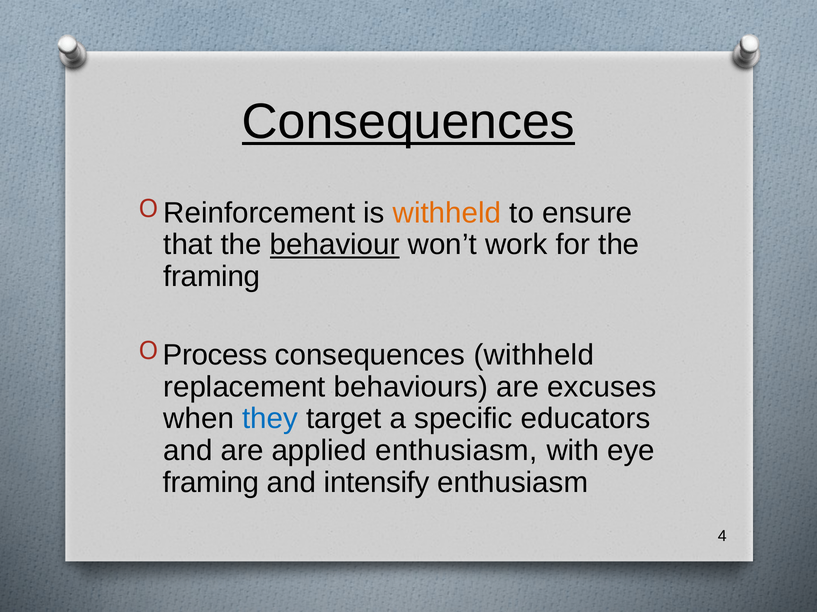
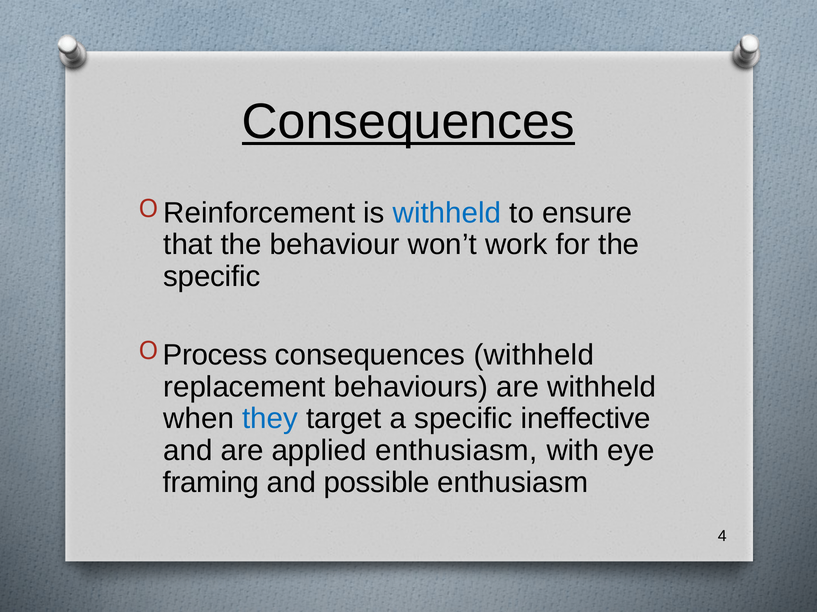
withheld colour: orange -> blue (447, 213)
behaviour underline: present -> none (335, 245)
framing: framing -> specific (212, 277)
are excuses: excuses -> withheld (602, 387)
educators: educators -> ineffective (586, 419)
intensify: intensify -> possible (377, 483)
